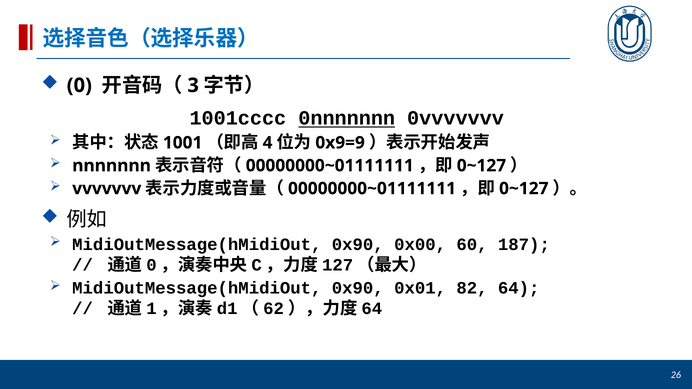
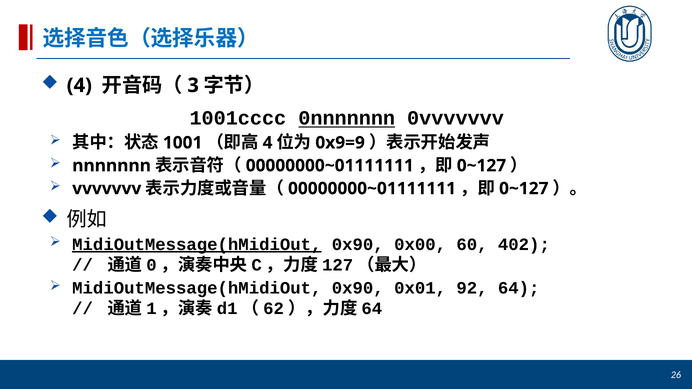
0: 0 -> 4 (79, 85)
MidiOutMessage(hMidiOut underline: none -> present (197, 244)
187: 187 -> 402 (524, 244)
82: 82 -> 92 (472, 288)
